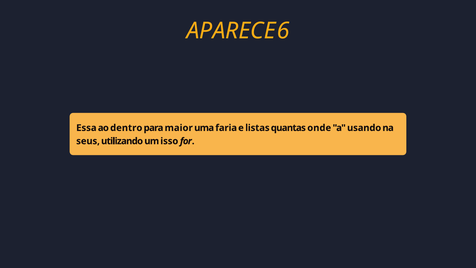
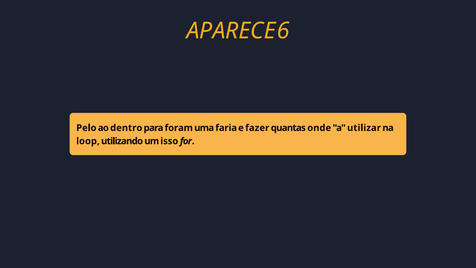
Essa: Essa -> Pelo (86, 128)
maior: maior -> foram (179, 128)
listas: listas -> fazer (257, 128)
usando: usando -> utilizar (364, 128)
seus: seus -> loop (88, 141)
